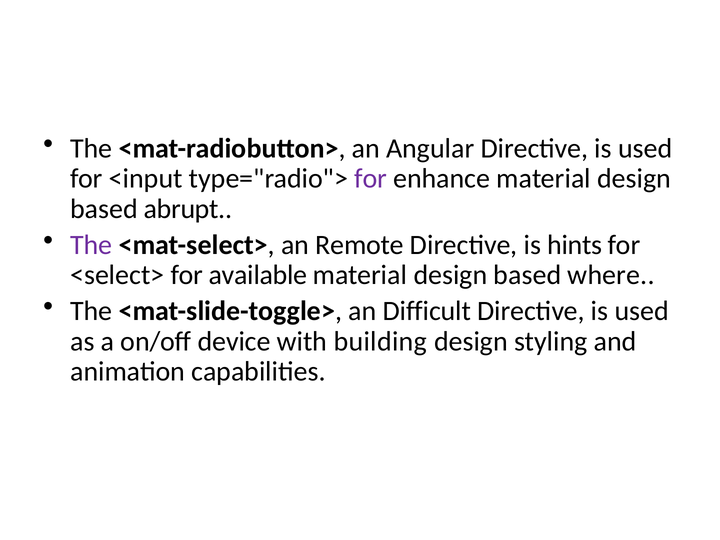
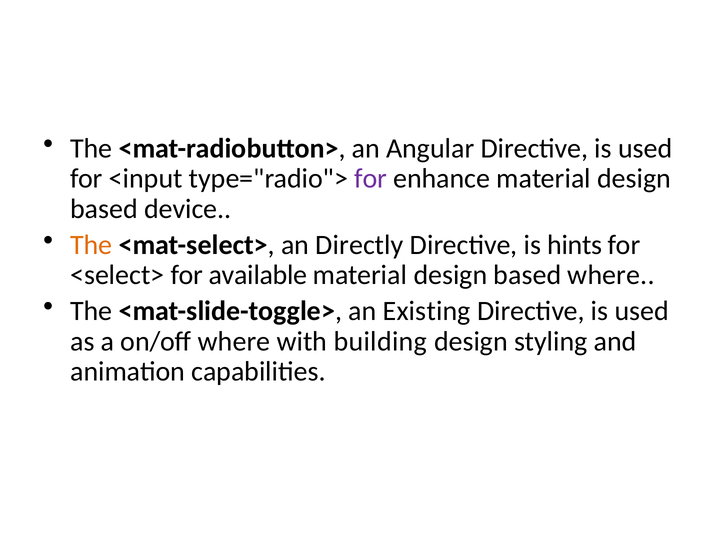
abrupt: abrupt -> device (188, 209)
The colour: purple -> orange (91, 245)
Remote: Remote -> Directly (359, 245)
Difficult: Difficult -> Existing (427, 311)
on/off device: device -> where (234, 341)
